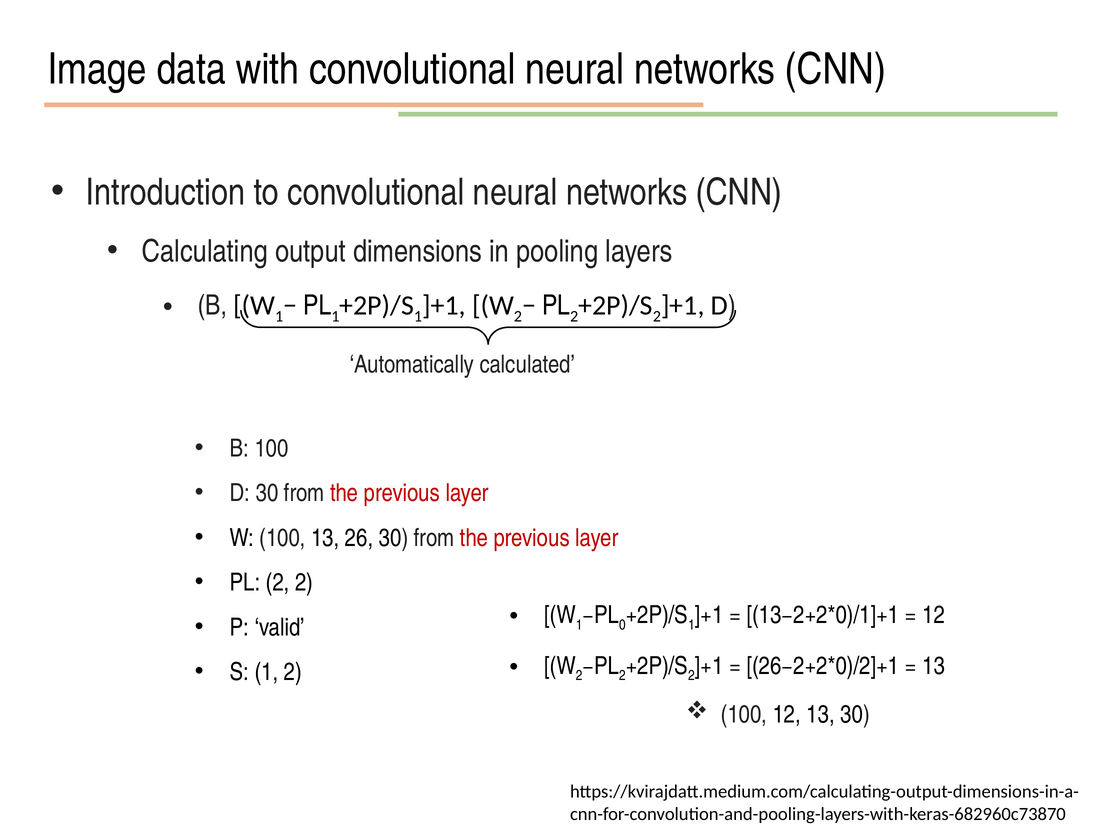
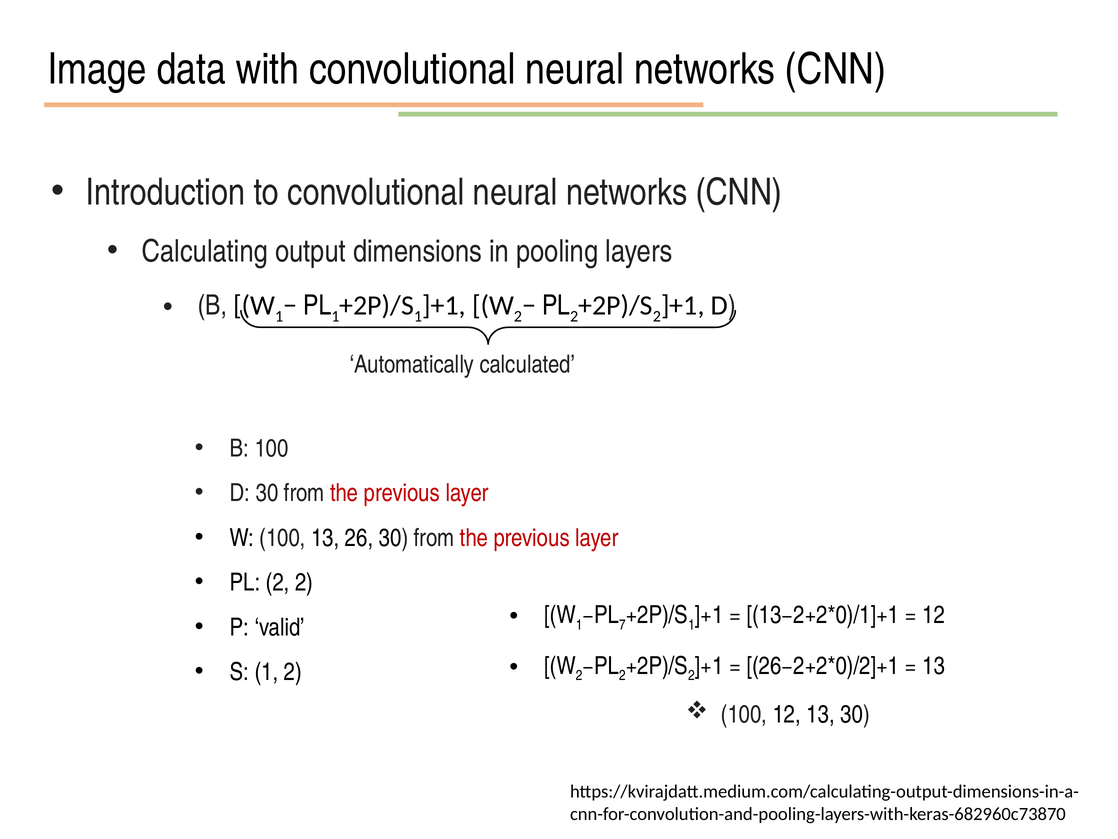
0: 0 -> 7 (622, 624)
